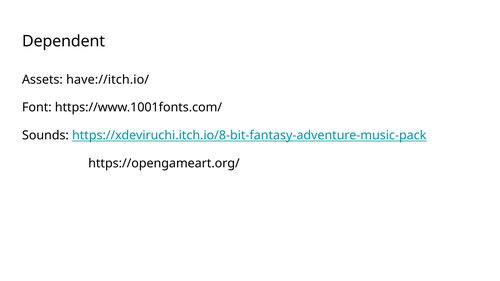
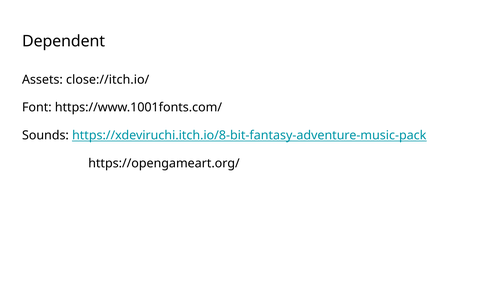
have://itch.io/: have://itch.io/ -> close://itch.io/ (108, 80)
